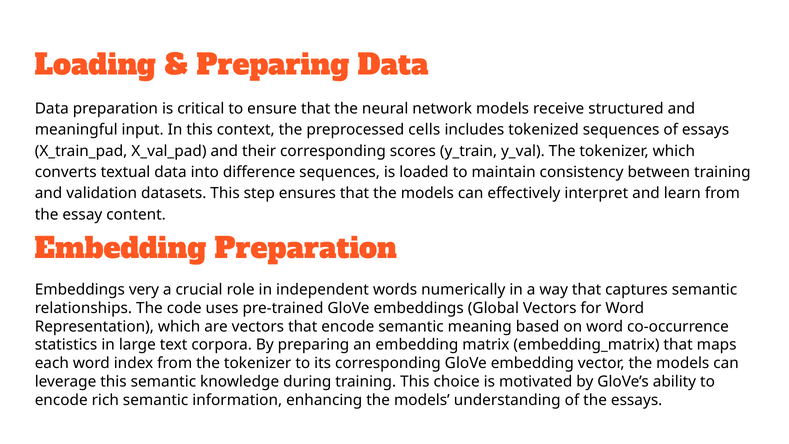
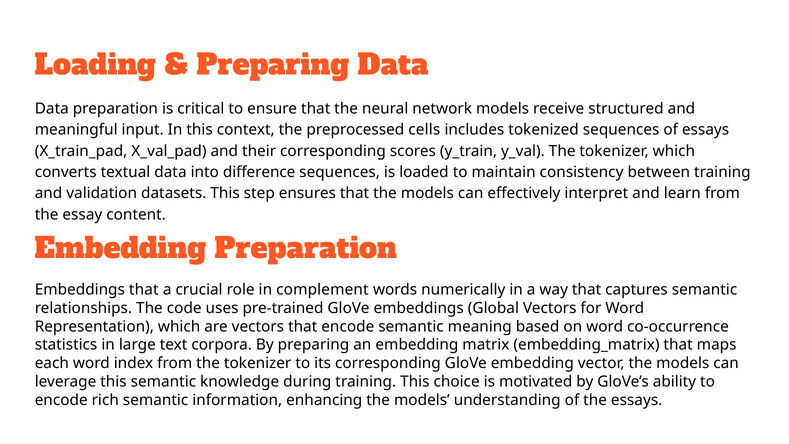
Embeddings very: very -> that (144, 290)
independent: independent -> complement (322, 290)
